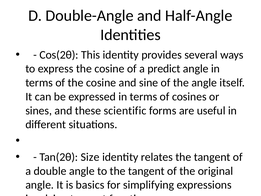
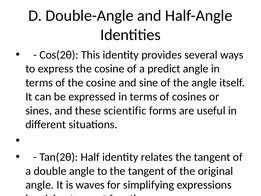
Size: Size -> Half (90, 157)
basics: basics -> waves (90, 185)
